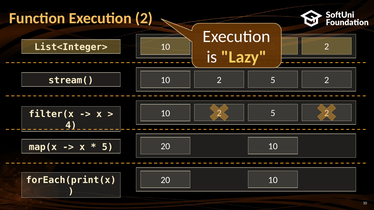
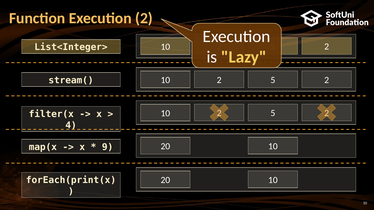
5: 5 -> 9 (108, 147)
